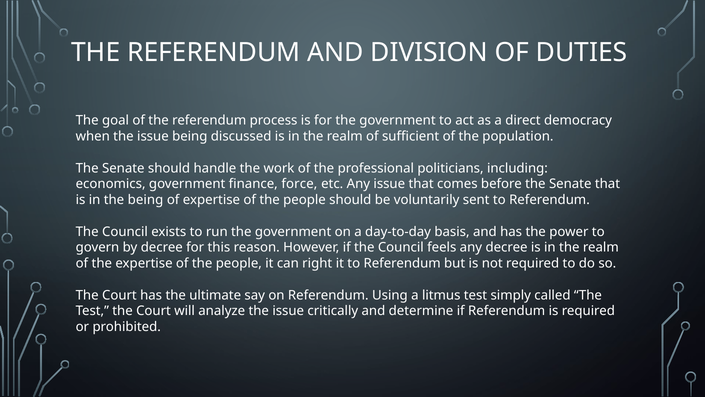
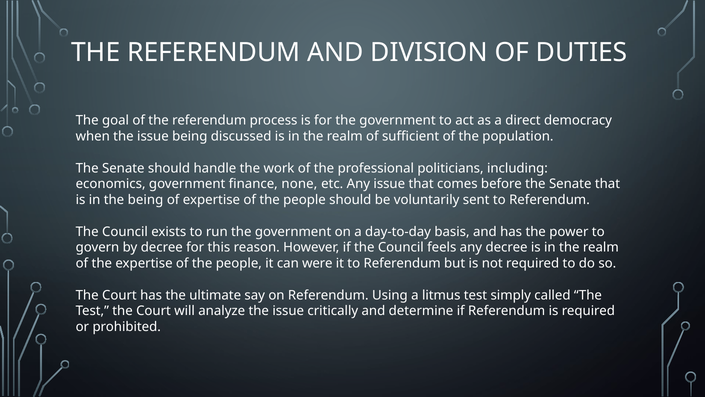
force: force -> none (299, 184)
right: right -> were (317, 263)
